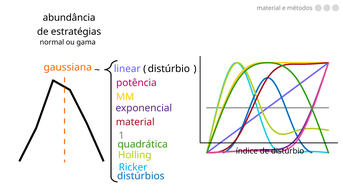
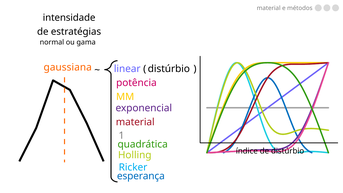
abundância: abundância -> intensidade (69, 18)
distúrbios: distúrbios -> esperança (141, 176)
